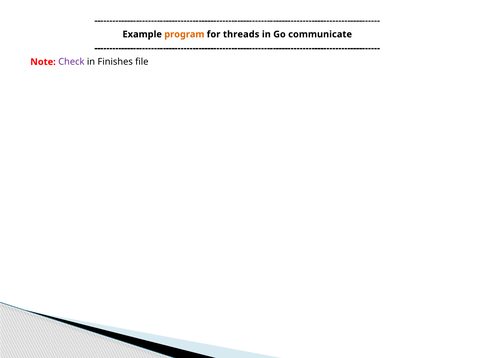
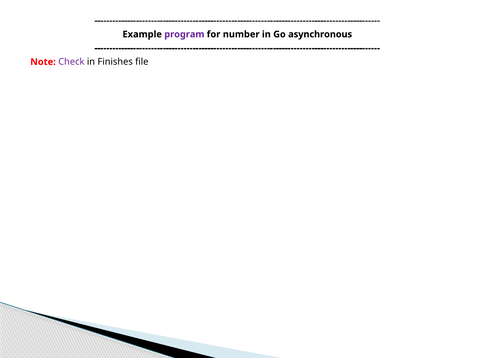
program colour: orange -> purple (184, 34)
threads: threads -> number (241, 34)
communicate: communicate -> asynchronous (320, 34)
